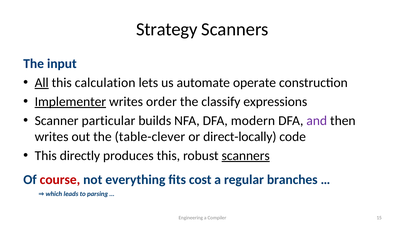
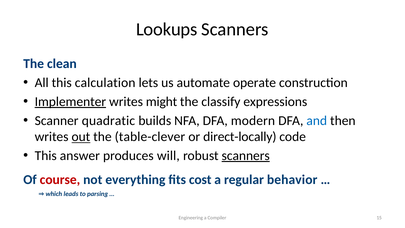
Strategy: Strategy -> Lookups (167, 29)
input: input -> clean (62, 64)
All underline: present -> none (42, 83)
order: order -> might (162, 102)
particular: particular -> quadratic (108, 120)
and colour: purple -> blue (317, 120)
out underline: none -> present (81, 137)
directly: directly -> answer (80, 156)
produces this: this -> will (168, 156)
branches: branches -> behavior (292, 179)
